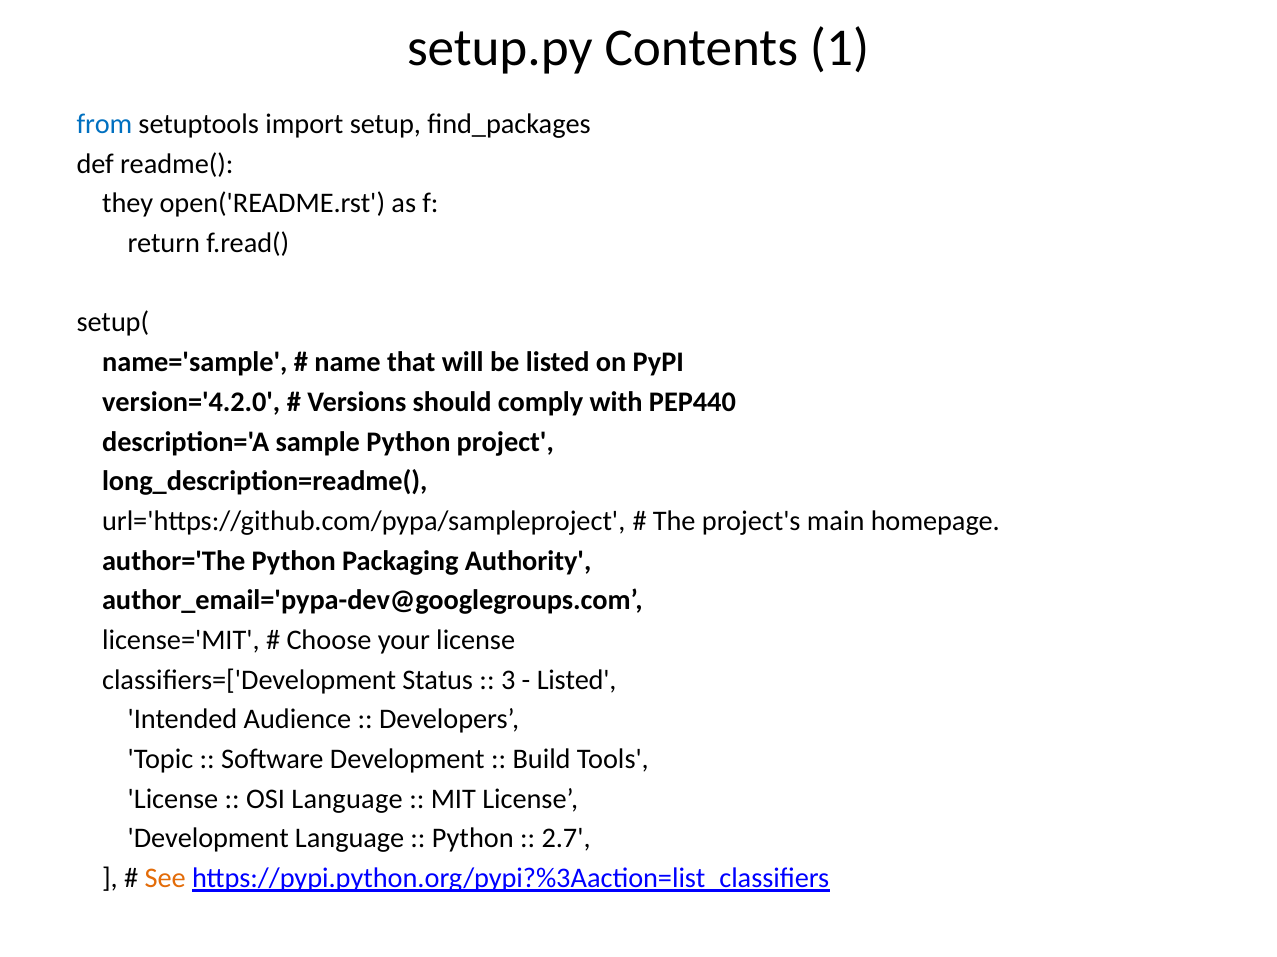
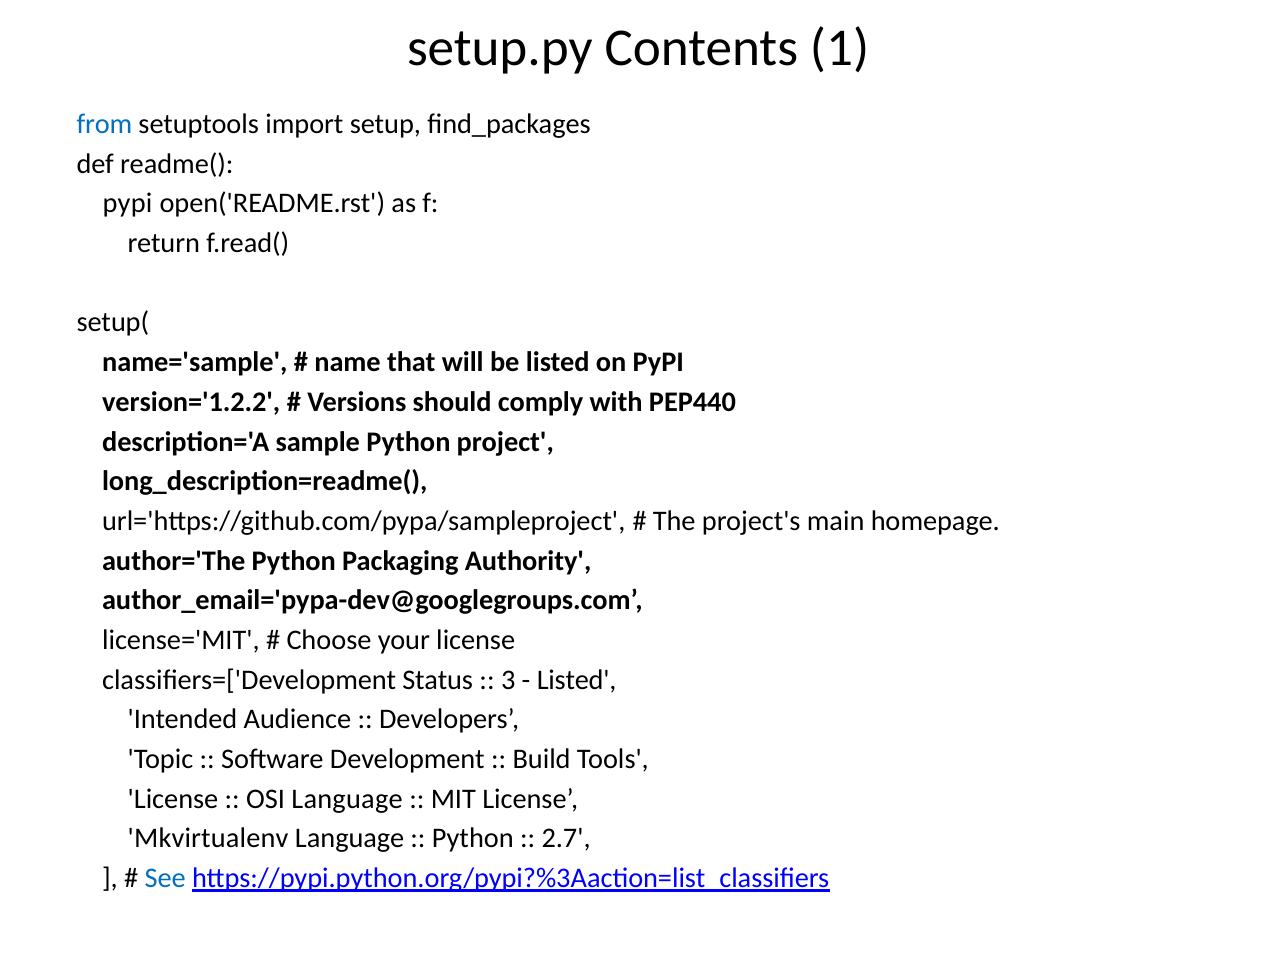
they: they -> pypi (128, 204)
version='4.2.0: version='4.2.0 -> version='1.2.2 (191, 402)
Development: Development -> Mkvirtualenv (208, 839)
See colour: orange -> blue (165, 879)
